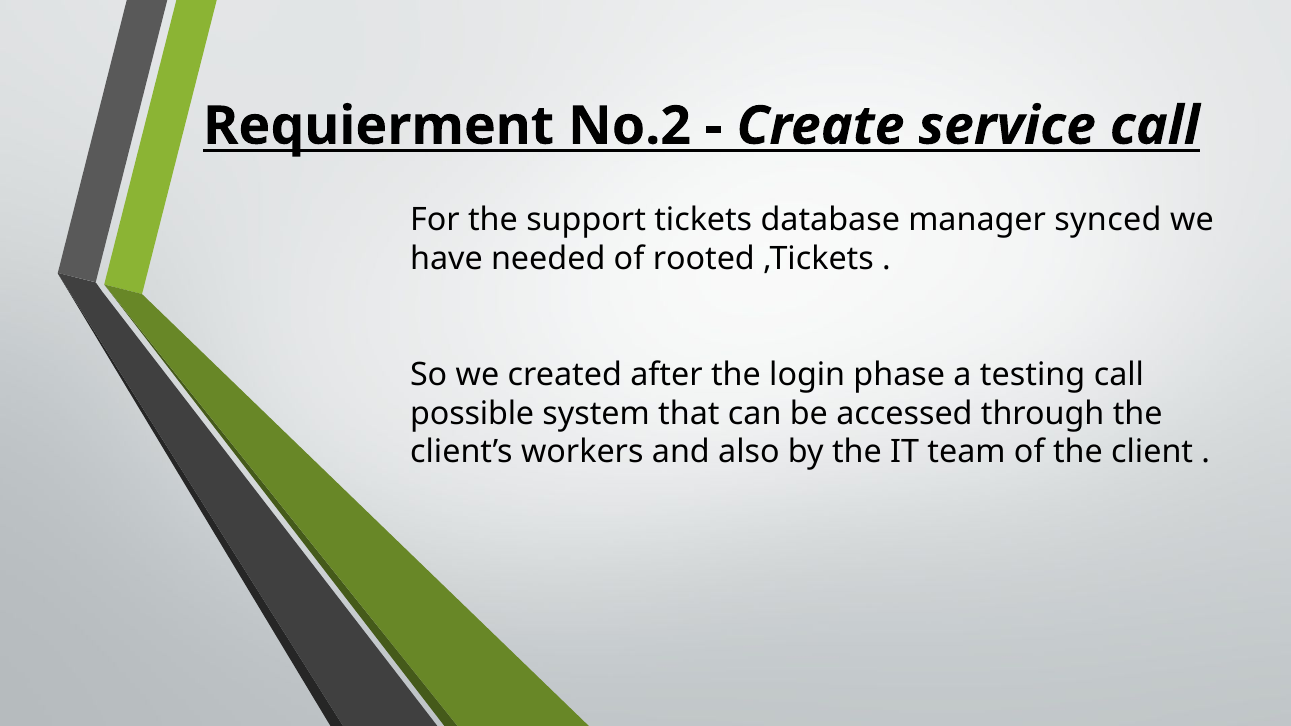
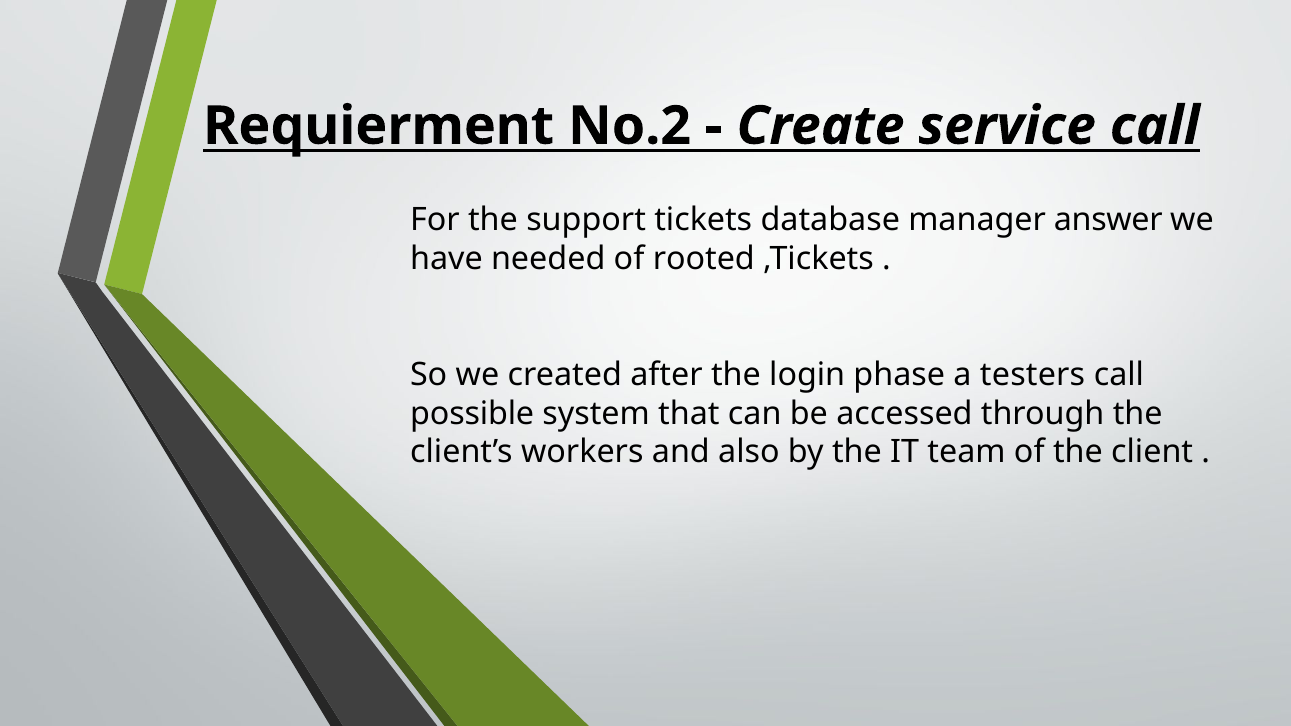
synced: synced -> answer (1108, 220)
testing: testing -> testers (1033, 375)
